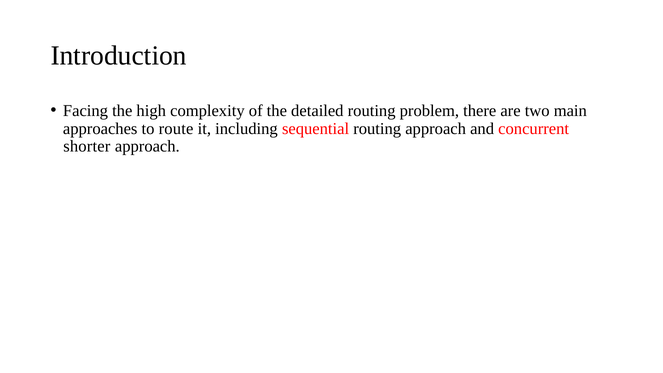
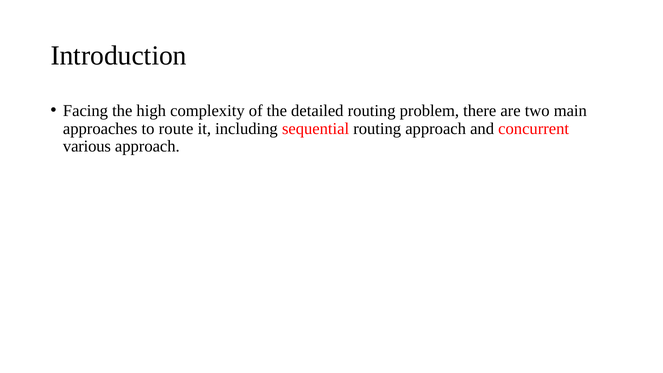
shorter: shorter -> various (87, 146)
